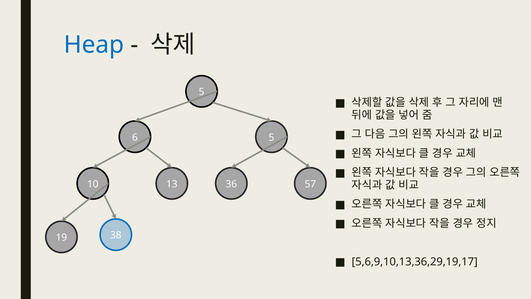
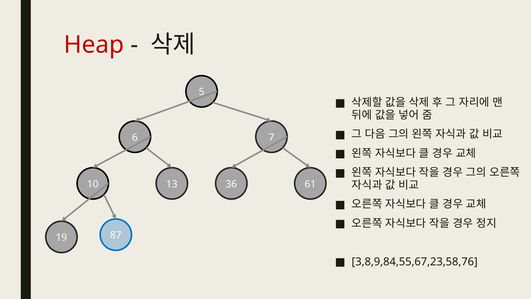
Heap colour: blue -> red (94, 45)
6 5: 5 -> 7 (271, 137)
57: 57 -> 61 (310, 184)
38: 38 -> 87 (116, 235)
5,6,9,10,13,36,29,19,17: 5,6,9,10,13,36,29,19,17 -> 3,8,9,84,55,67,23,58,76 (415, 261)
